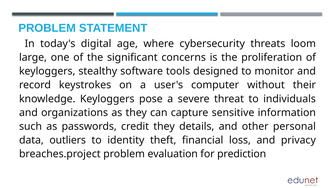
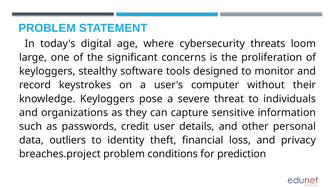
credit they: they -> user (164, 126)
evaluation: evaluation -> conditions (173, 154)
